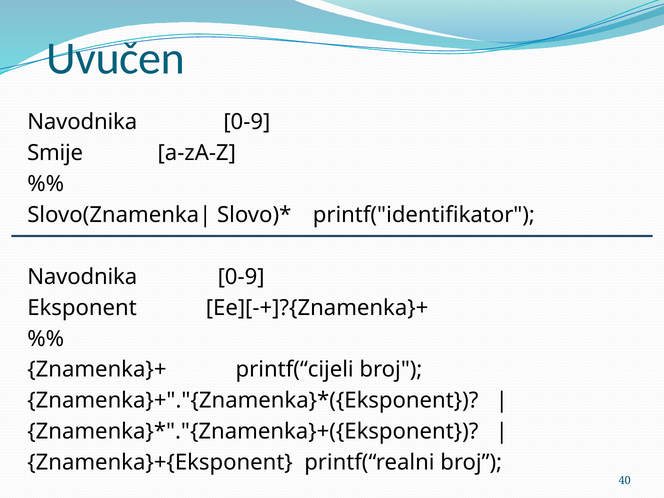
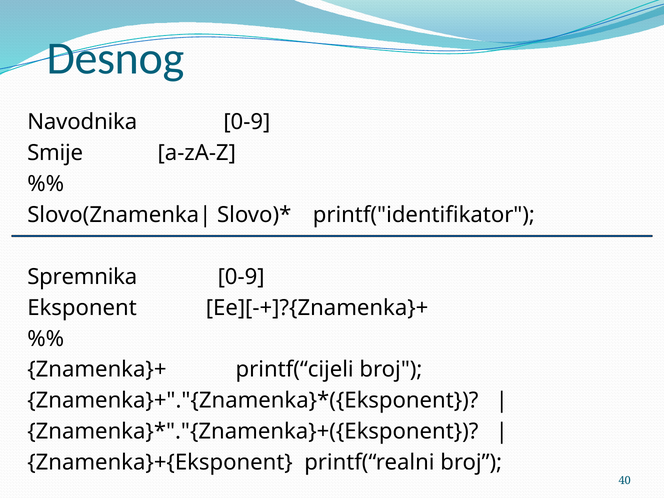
Uvučen: Uvučen -> Desnog (115, 59)
Navodnika: Navodnika -> Spremnika (82, 277)
